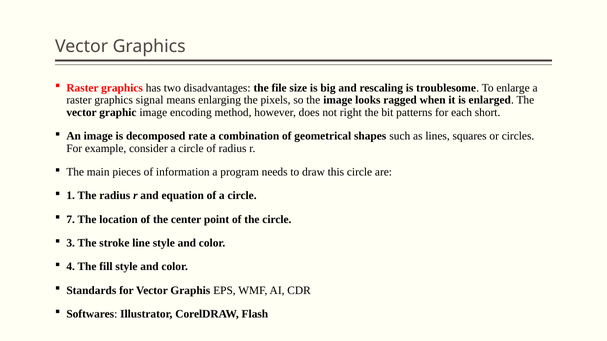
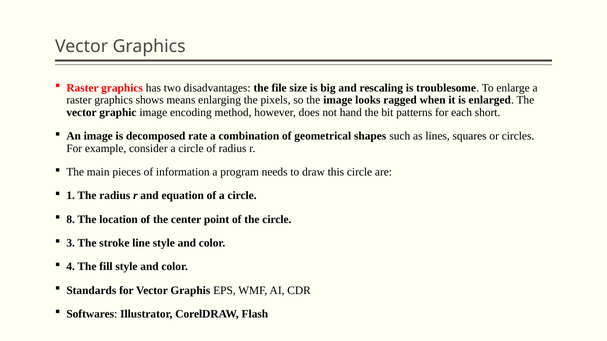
signal: signal -> shows (150, 100)
right: right -> hand (351, 113)
7: 7 -> 8 (71, 220)
